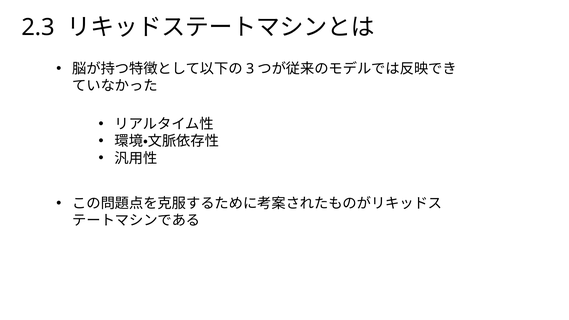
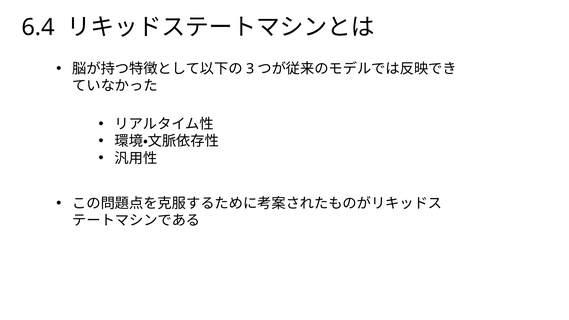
2.3: 2.3 -> 6.4 (38, 27)
